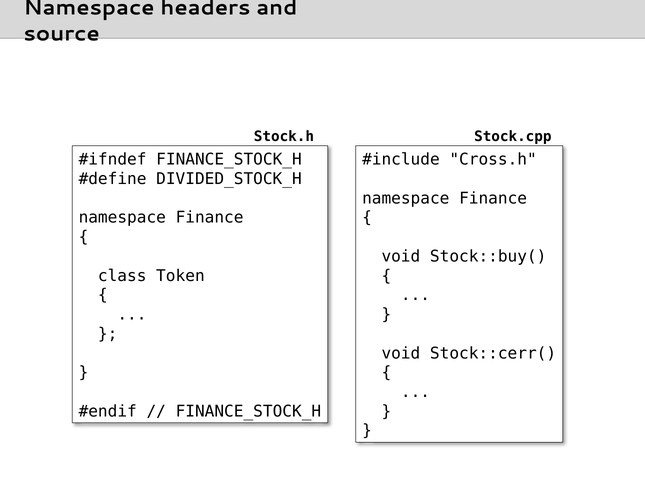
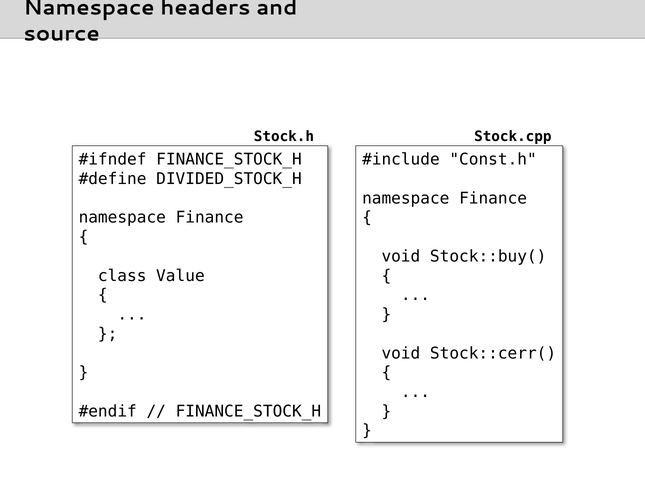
Cross.h: Cross.h -> Const.h (493, 160)
Token: Token -> Value (180, 276)
